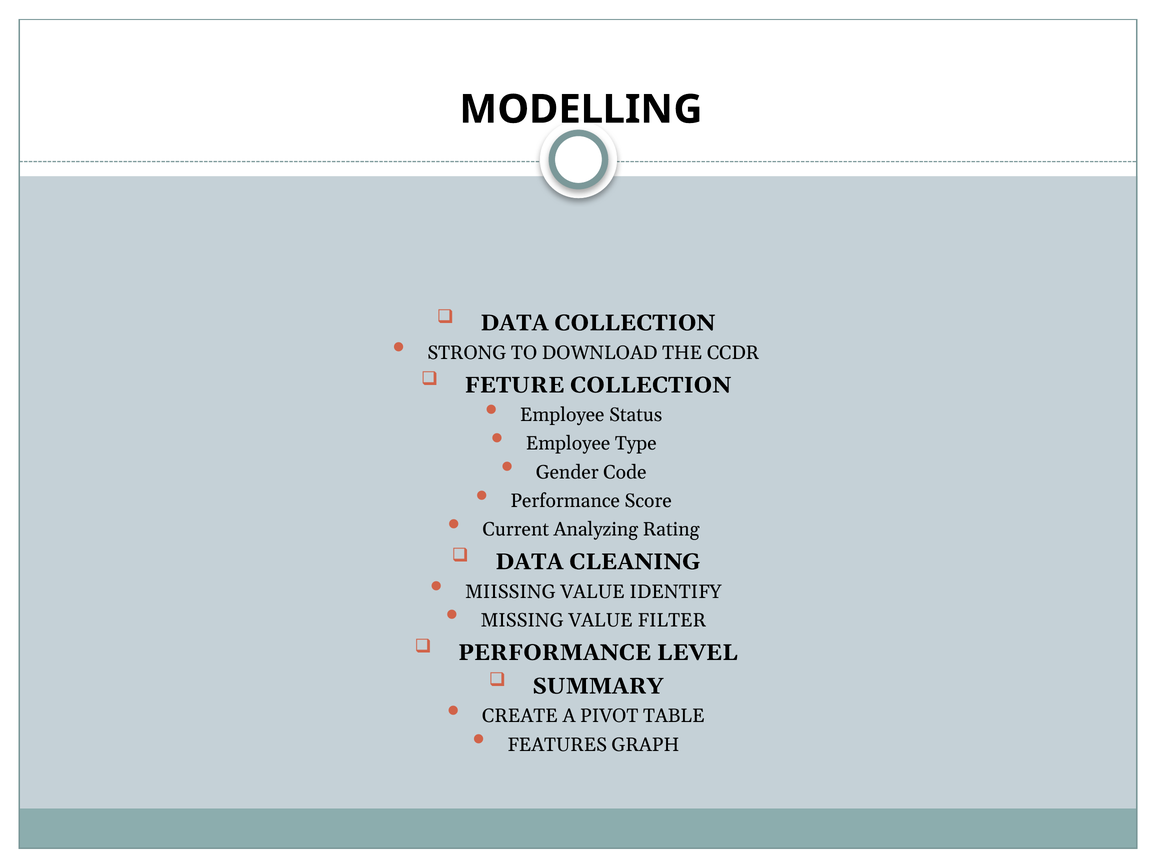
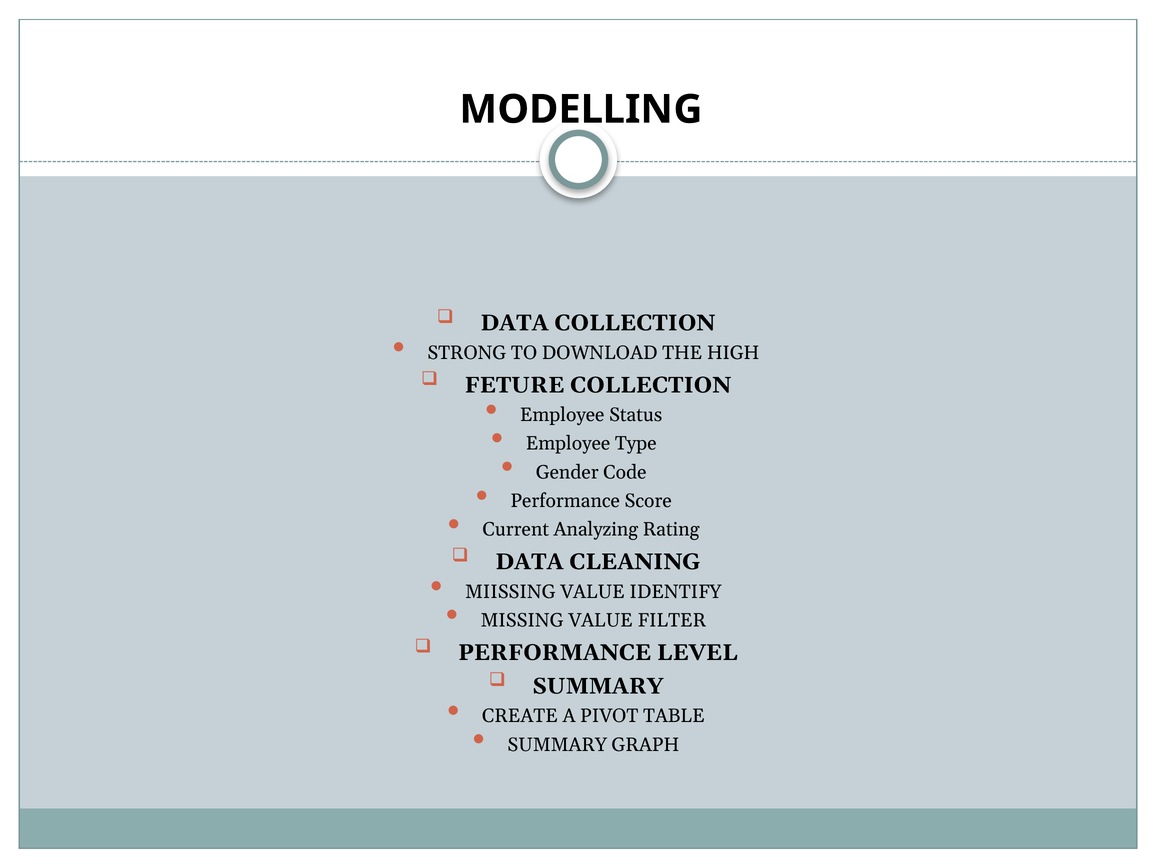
CCDR: CCDR -> HIGH (733, 353)
FEATURES: FEATURES -> SUMMARY (557, 744)
